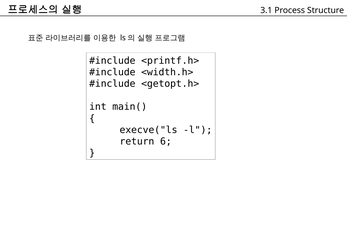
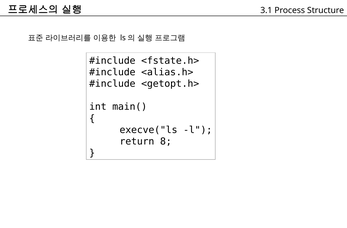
<printf.h>: <printf.h> -> <fstate.h> (170, 61)
<width.h>: <width.h> -> <alias.h> (167, 72)
6: 6 -> 8 (166, 141)
